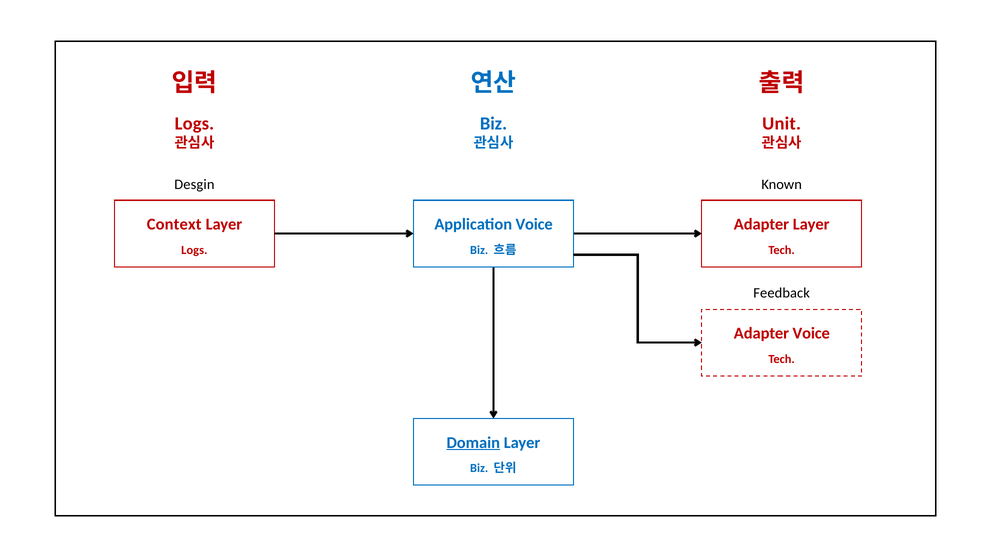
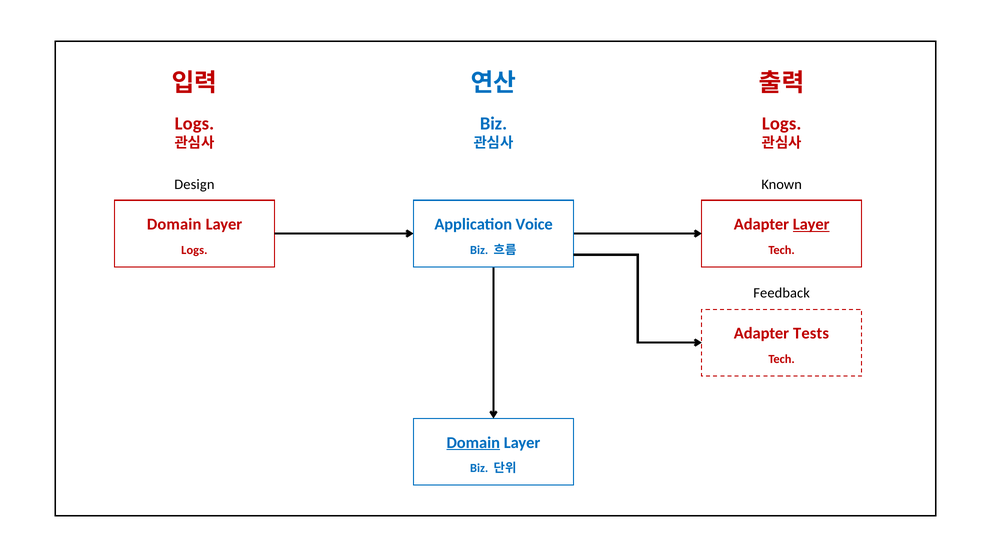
Unit: Unit -> Logs (782, 124)
Desgin: Desgin -> Design (194, 185)
Context: Context -> Domain (174, 225)
Layer underline: none -> present (811, 225)
Adapter Voice: Voice -> Tests (811, 334)
